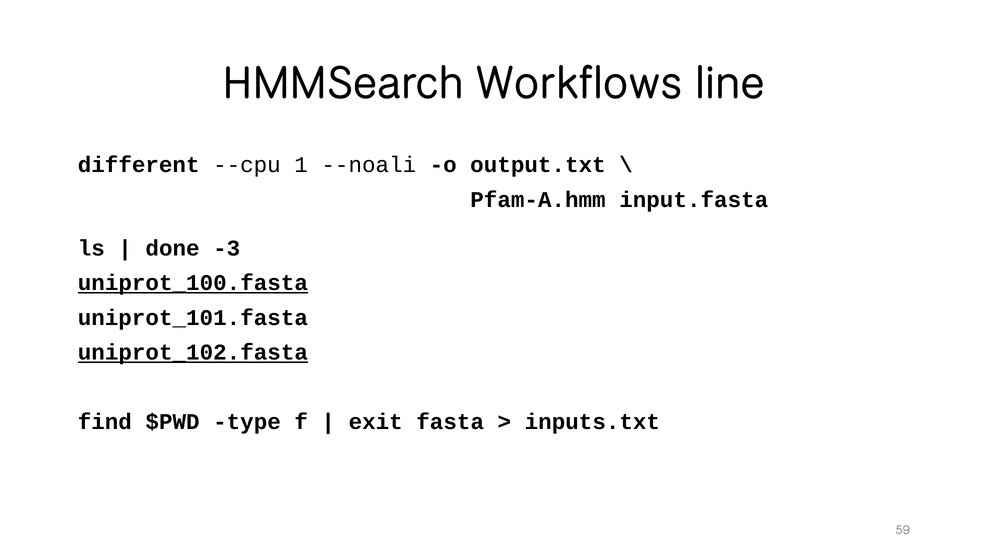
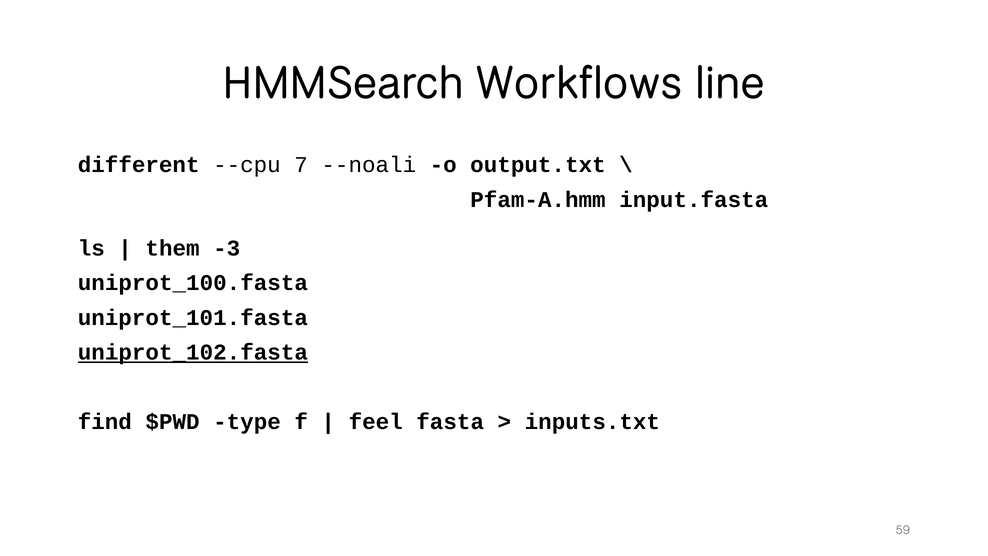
1: 1 -> 7 (301, 165)
done: done -> them (173, 248)
uniprot_100.fasta underline: present -> none (193, 283)
exit: exit -> feel (376, 422)
